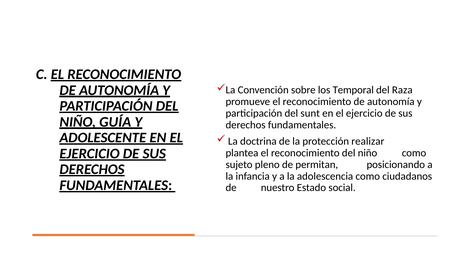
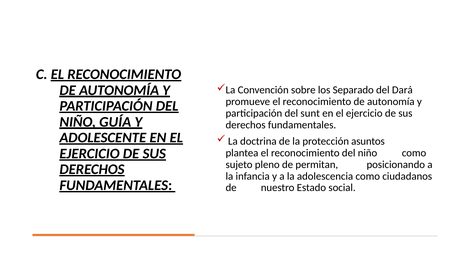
Temporal: Temporal -> Separado (353, 90)
Raza: Raza -> Dará (402, 90)
realizar: realizar -> asuntos (368, 142)
